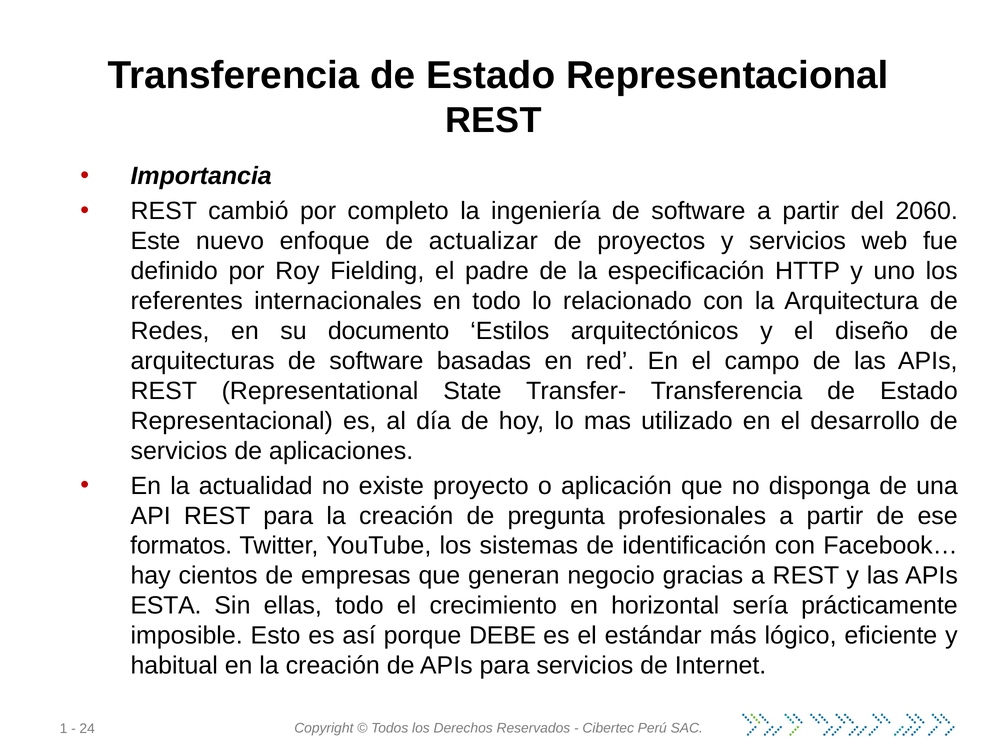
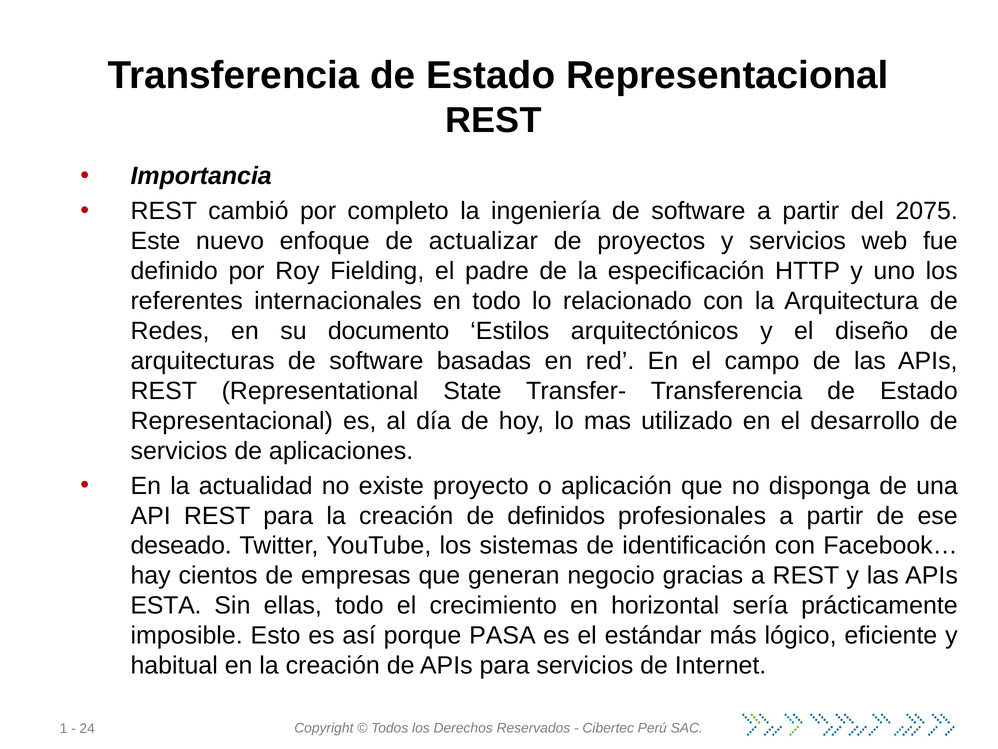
2060: 2060 -> 2075 (927, 211)
pregunta: pregunta -> definidos (556, 515)
formatos: formatos -> deseado (181, 545)
DEBE: DEBE -> PASA (502, 635)
